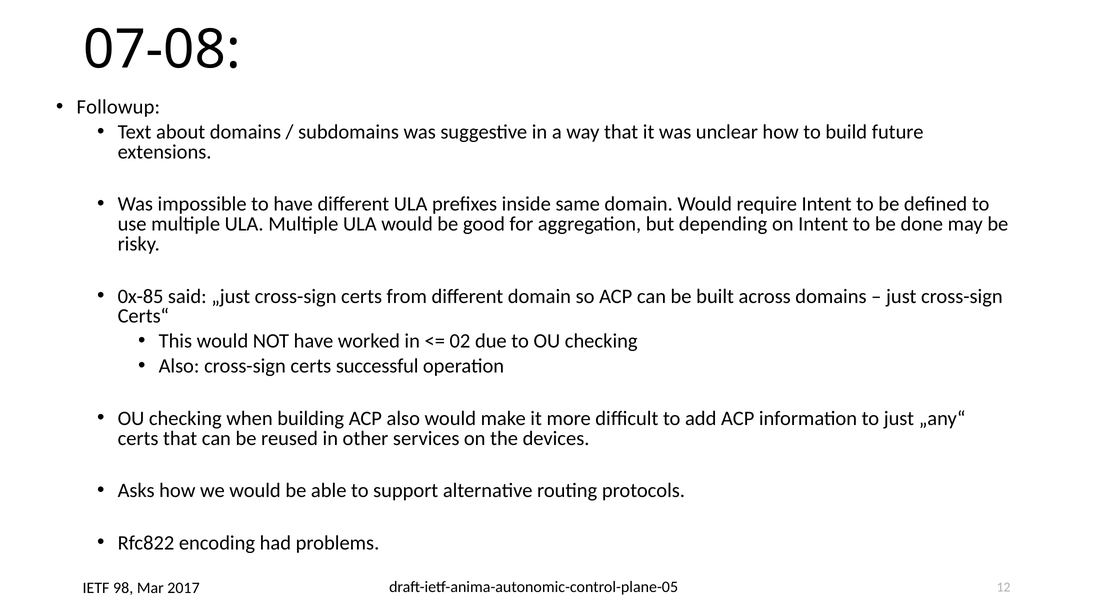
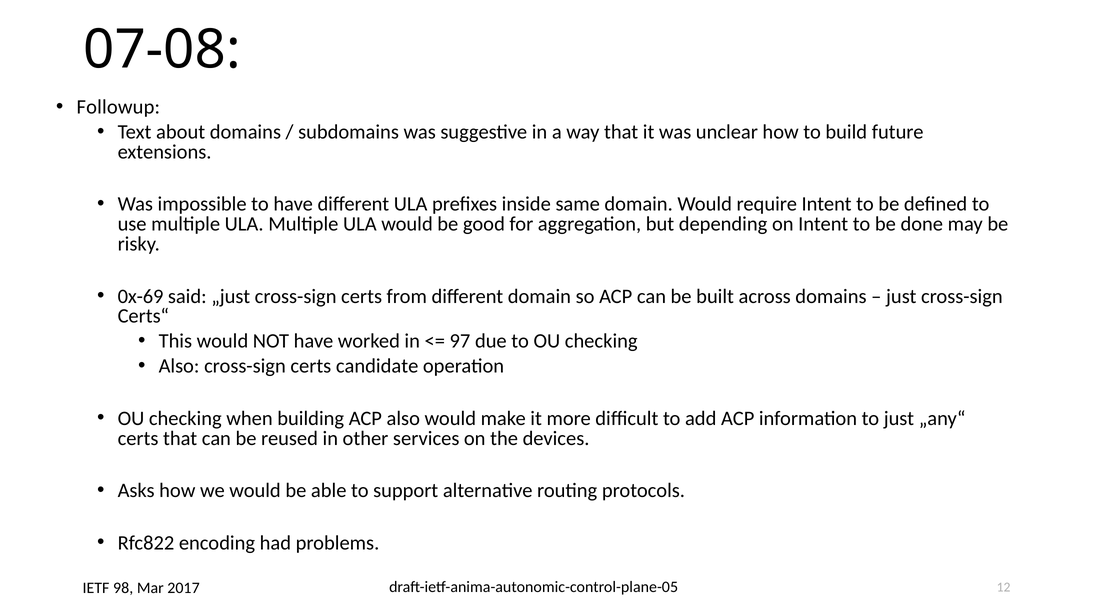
0x-85: 0x-85 -> 0x-69 (141, 296)
02: 02 -> 97 (460, 341)
successful: successful -> candidate (377, 366)
